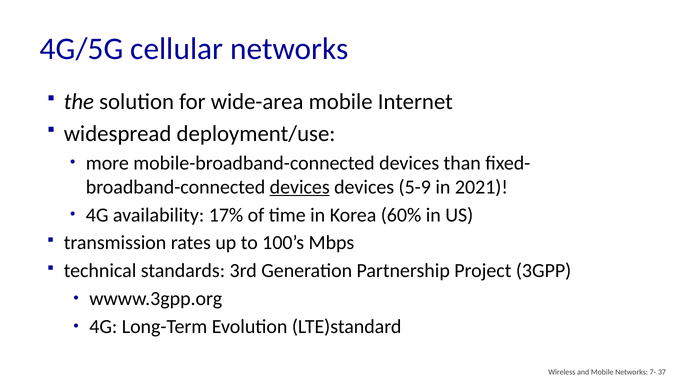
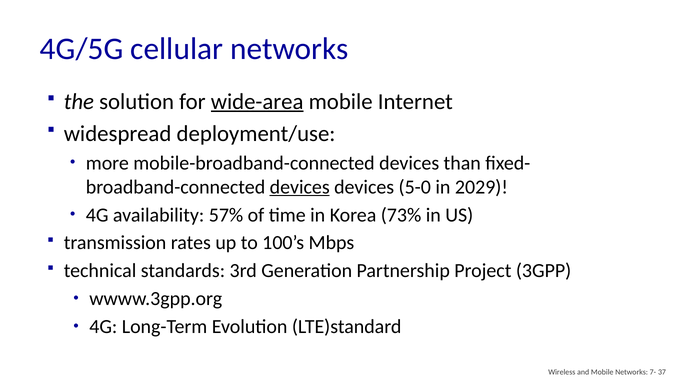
wide-area underline: none -> present (257, 101)
5-9: 5-9 -> 5-0 (415, 187)
2021: 2021 -> 2029 (481, 187)
17%: 17% -> 57% (226, 215)
60%: 60% -> 73% (401, 215)
